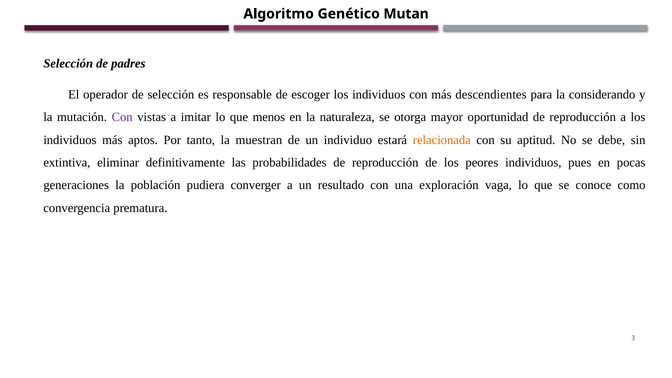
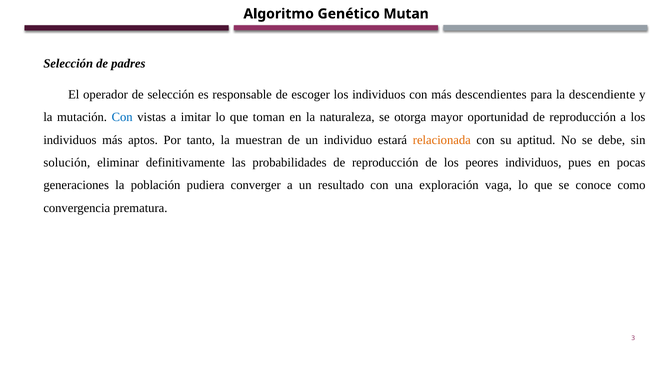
considerando: considerando -> descendiente (602, 95)
Con colour: purple -> blue (122, 117)
menos: menos -> toman (269, 117)
extintiva: extintiva -> solución (67, 163)
